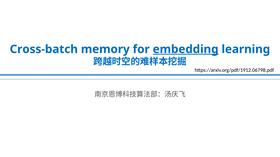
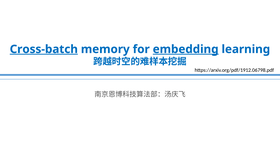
Cross-batch underline: none -> present (44, 49)
